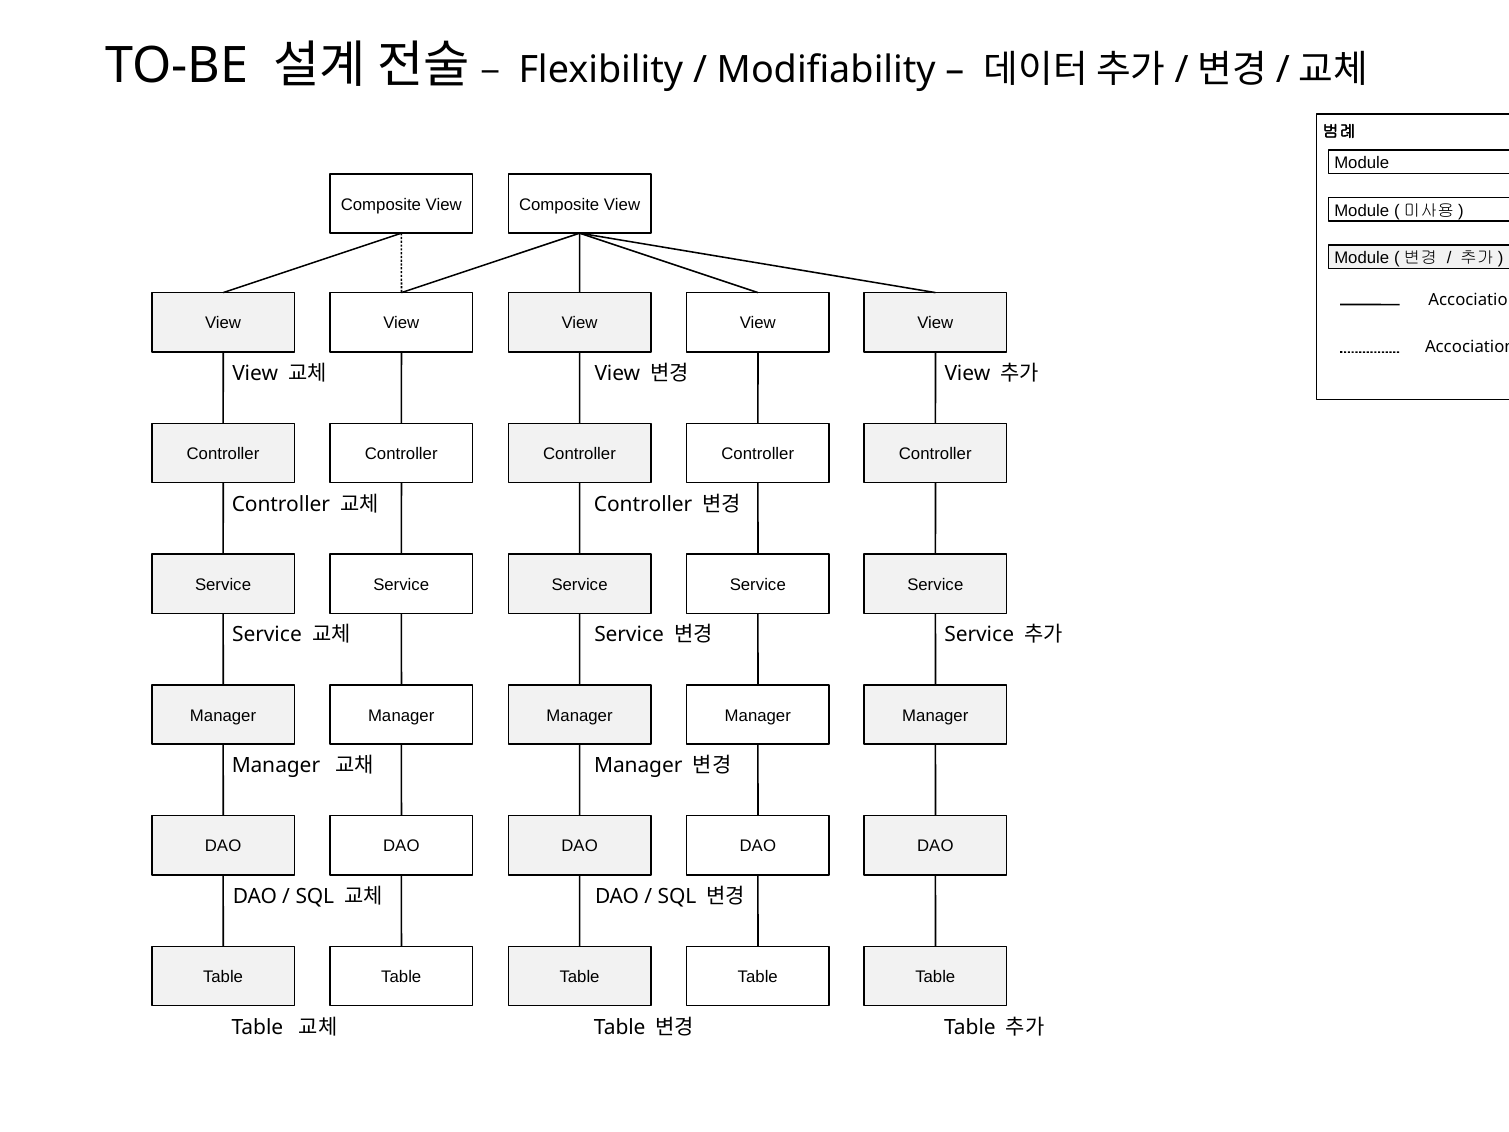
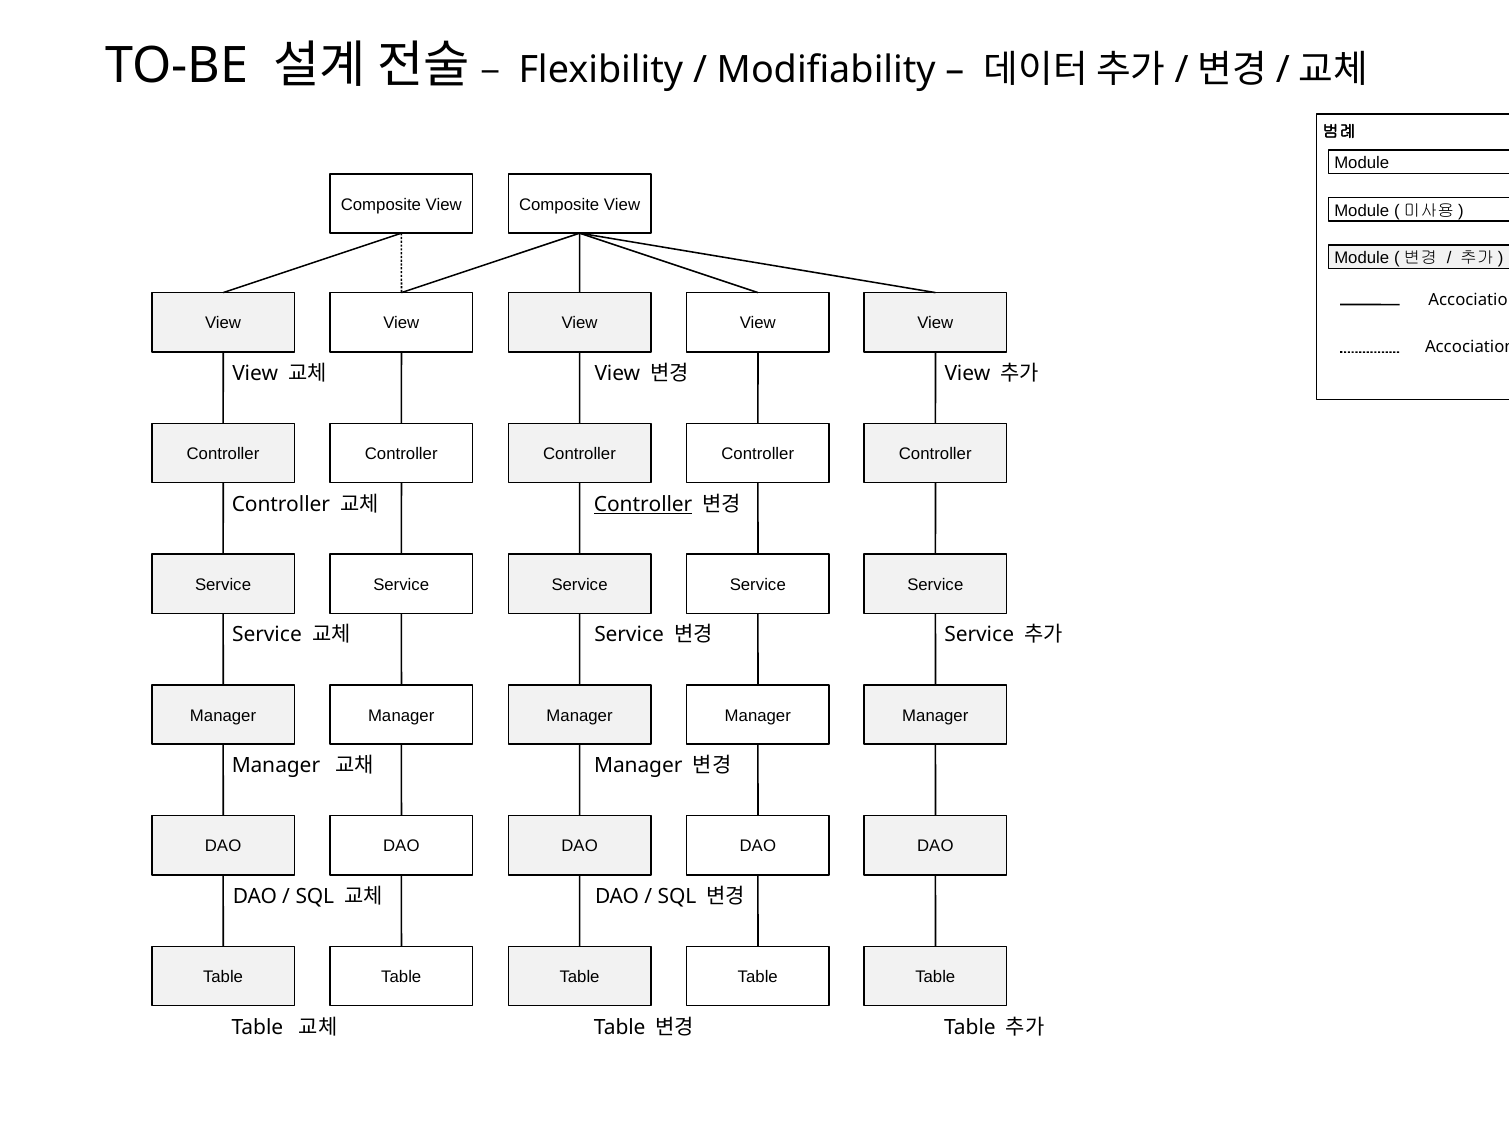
Controller underline: none -> present (643, 504)
